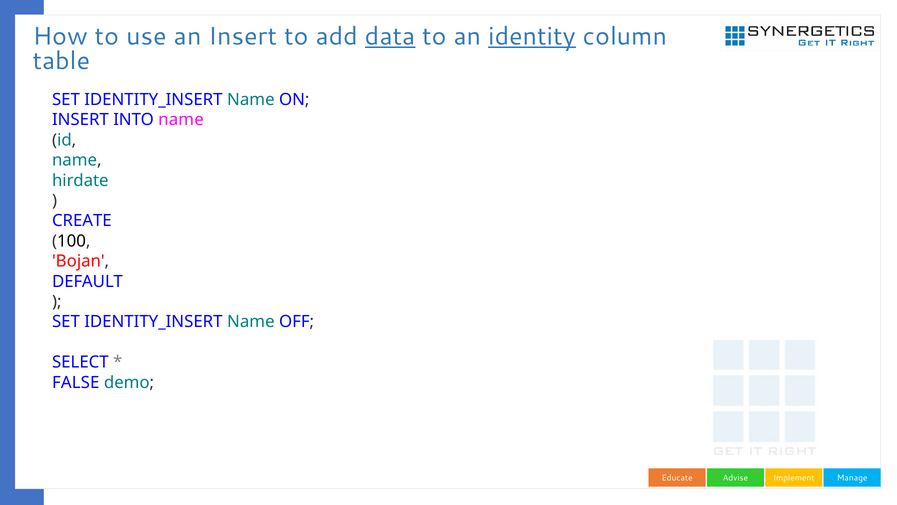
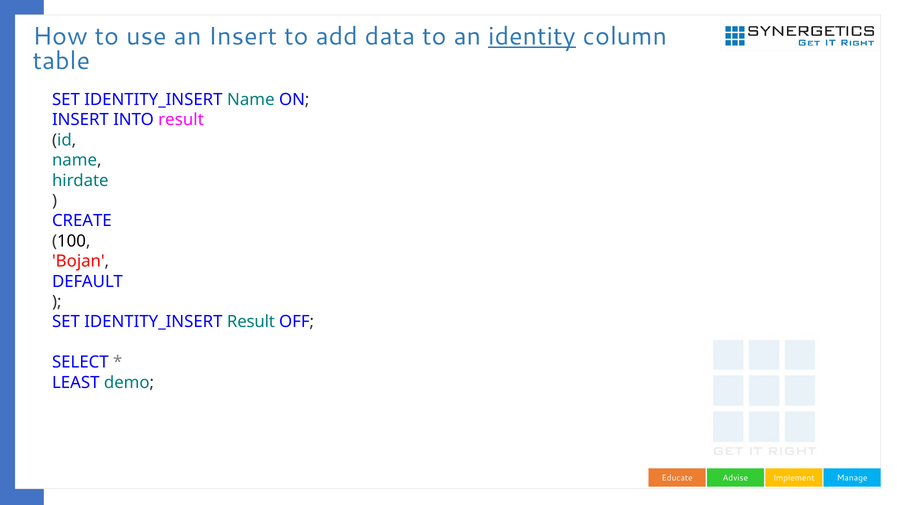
data underline: present -> none (390, 37)
INTO name: name -> result (181, 120)
Name: Name -> Result (251, 322)
FALSE: FALSE -> LEAST (76, 382)
